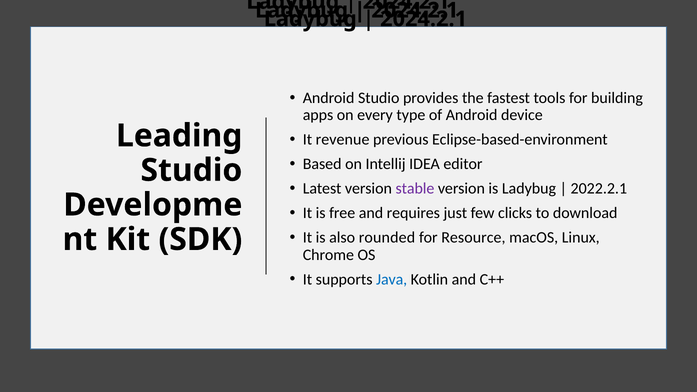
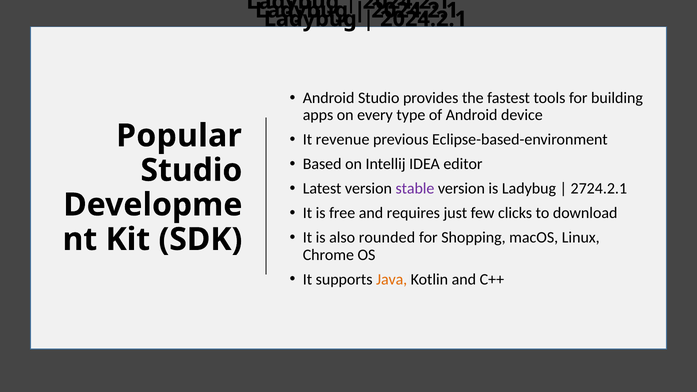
Leading: Leading -> Popular (179, 136)
2022.2.1: 2022.2.1 -> 2724.2.1 (599, 189)
Resource: Resource -> Shopping (473, 238)
Java colour: blue -> orange (392, 279)
